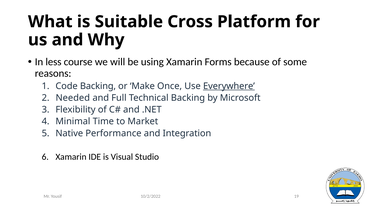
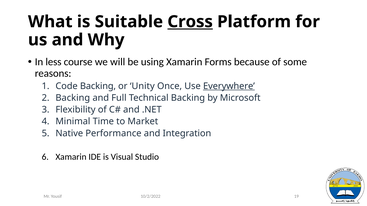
Cross underline: none -> present (190, 22)
Make: Make -> Unity (142, 86)
Needed: Needed -> Backing (73, 98)
